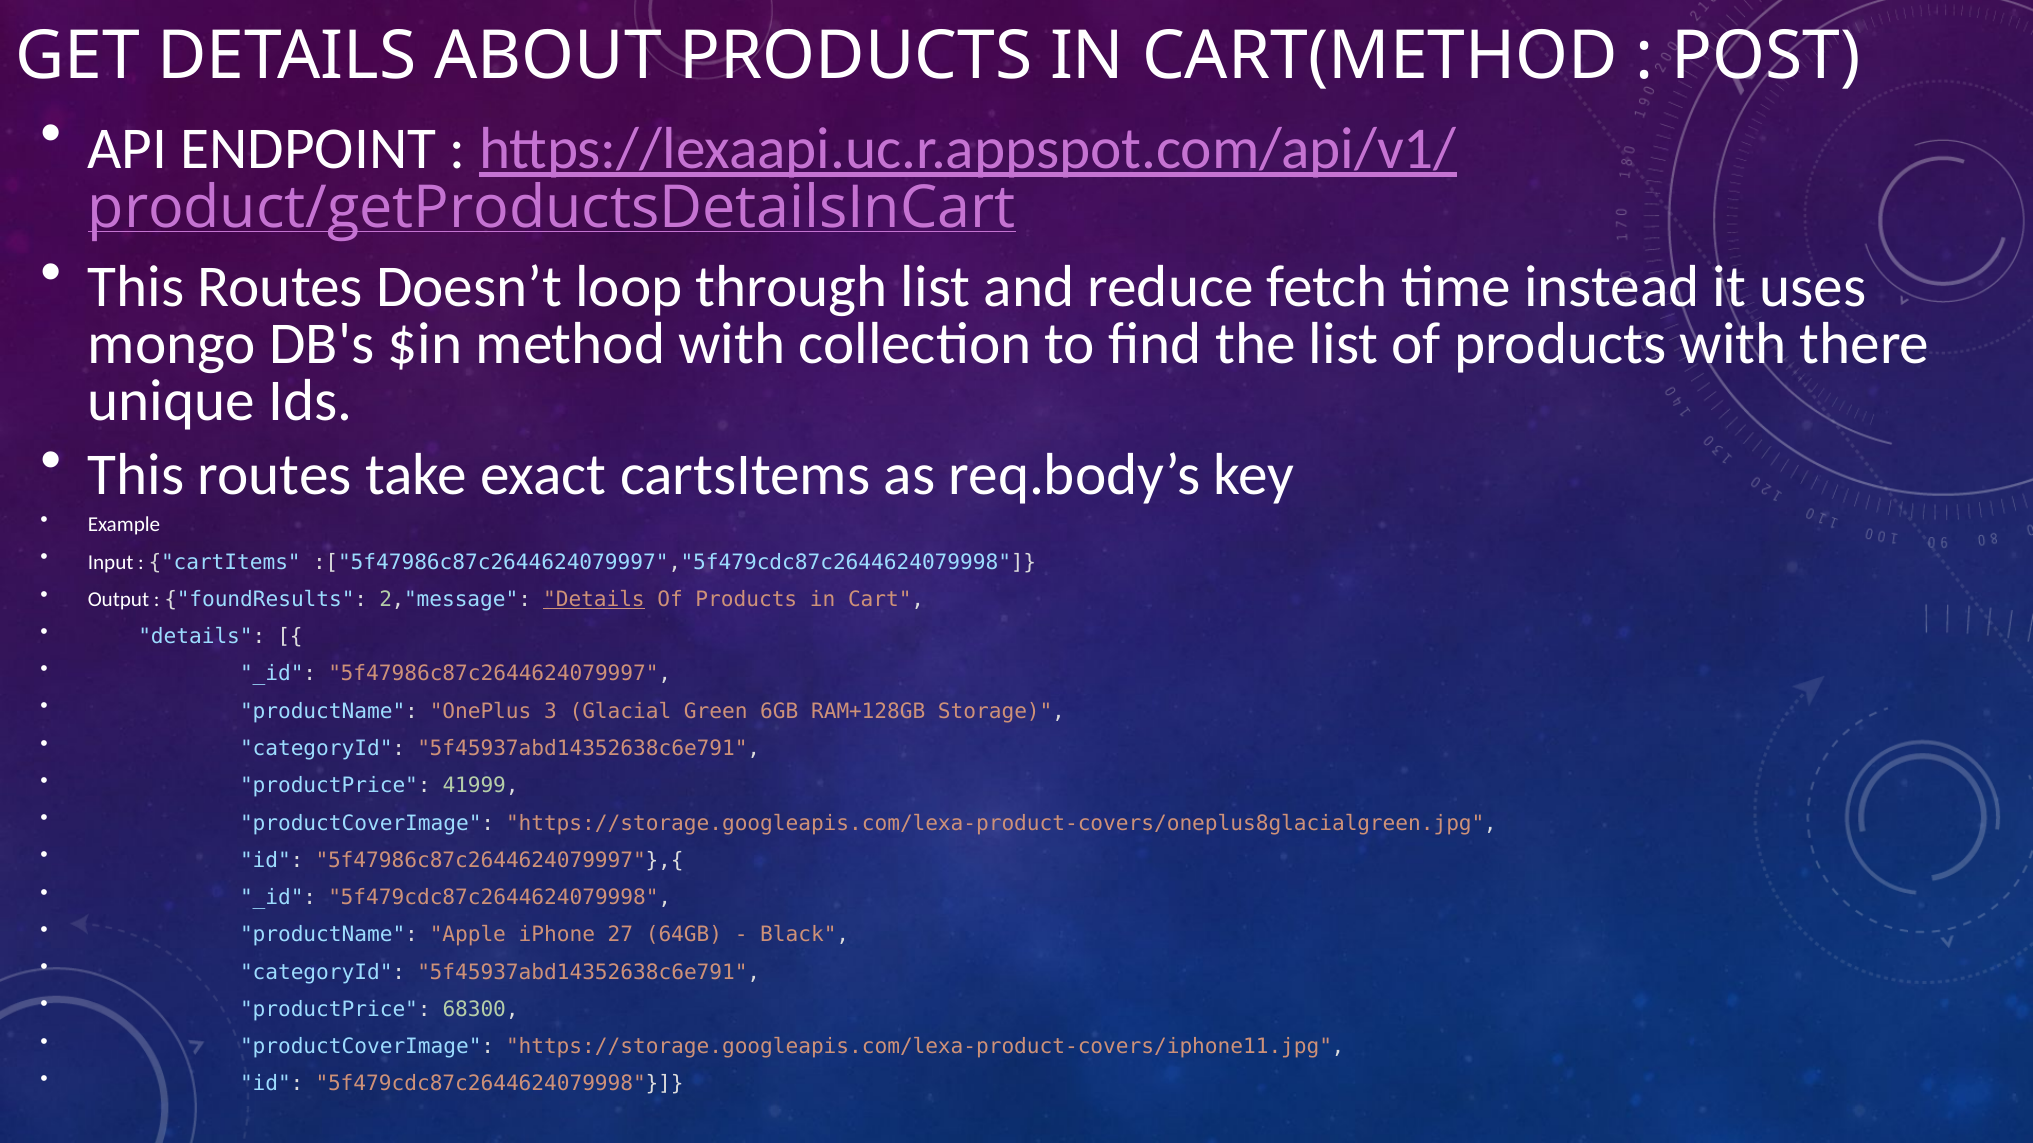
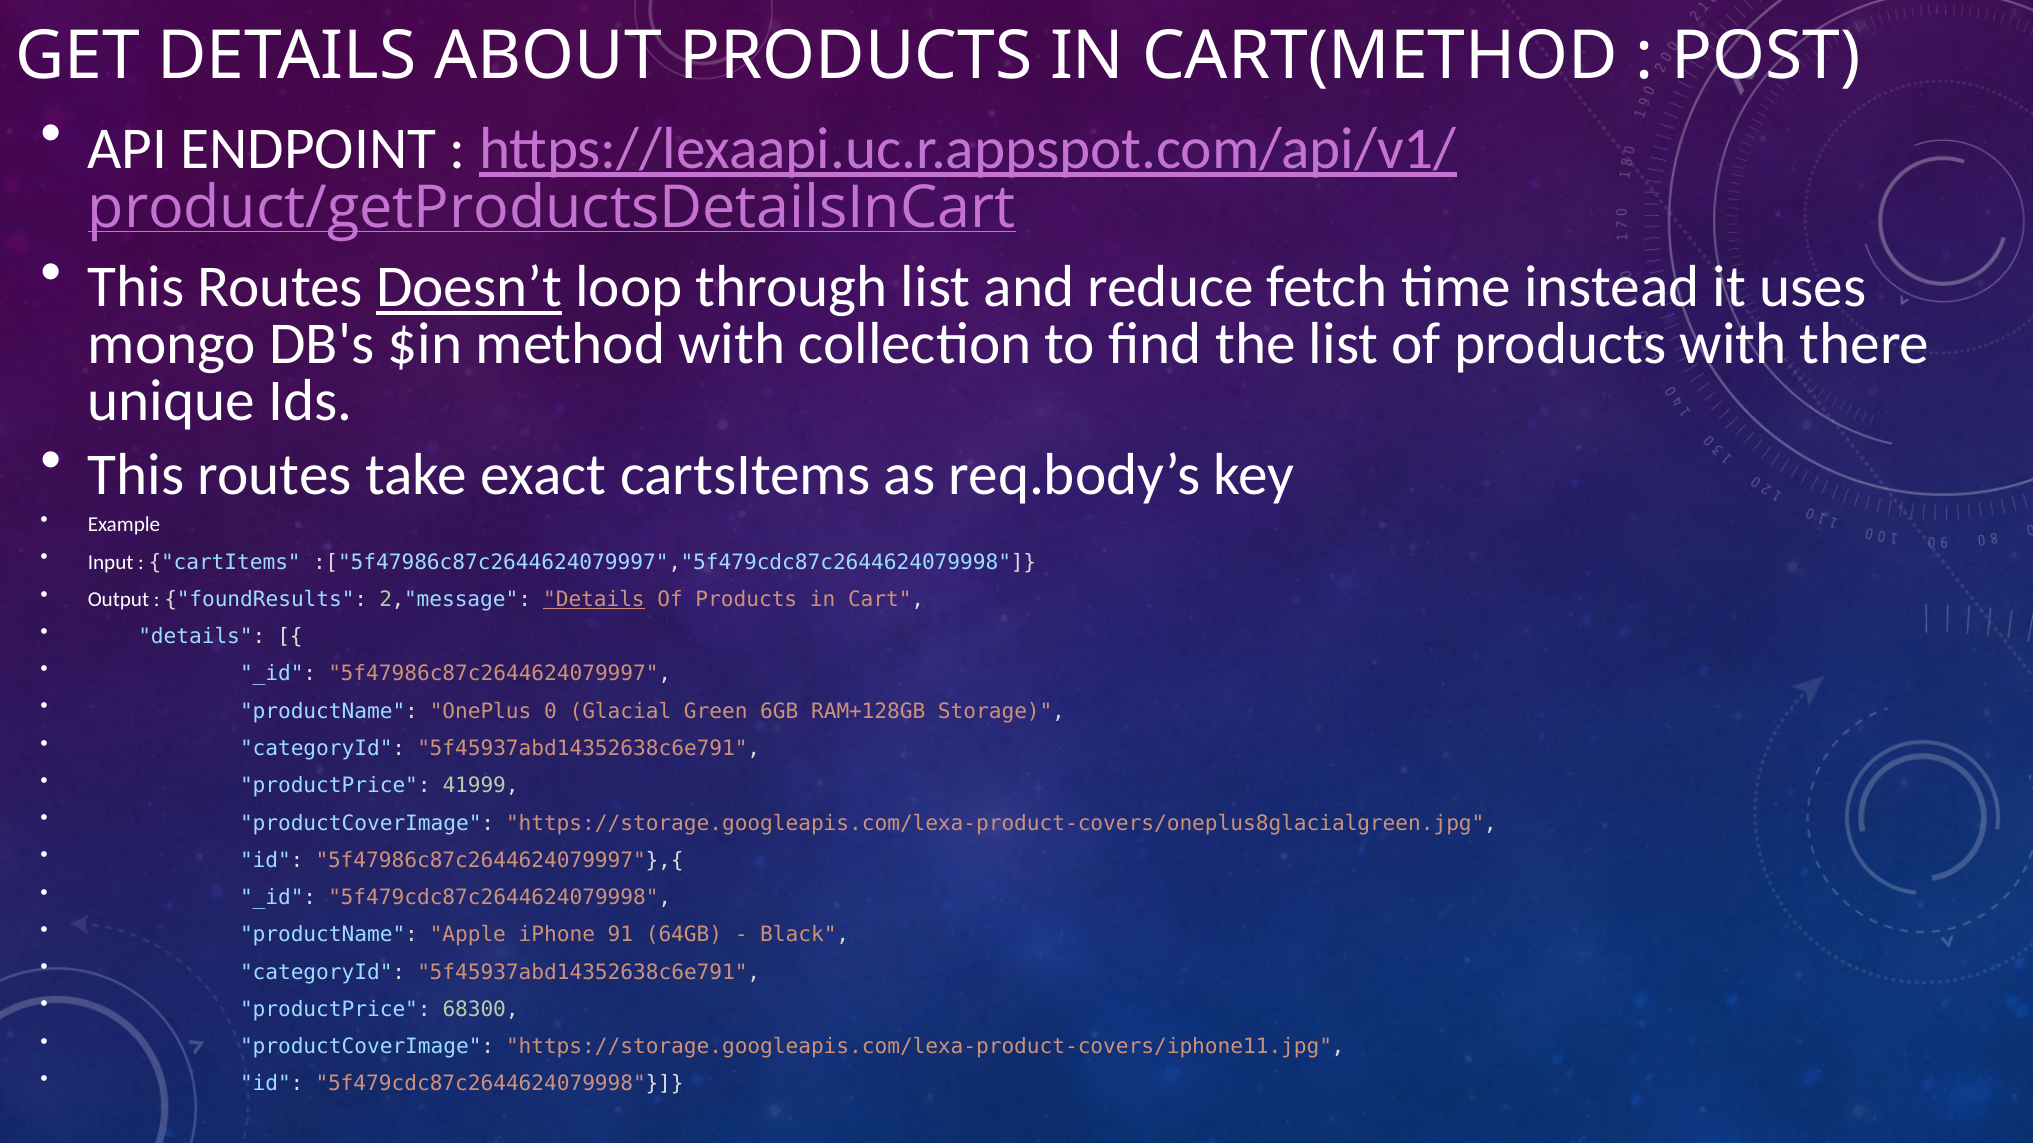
Doesn’t underline: none -> present (469, 288)
3: 3 -> 0 (550, 712)
27: 27 -> 91 (620, 935)
